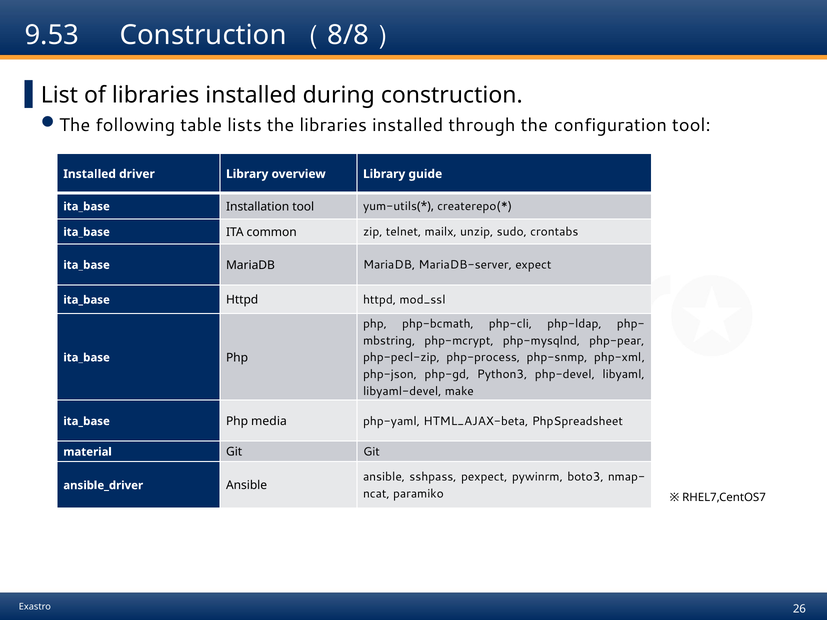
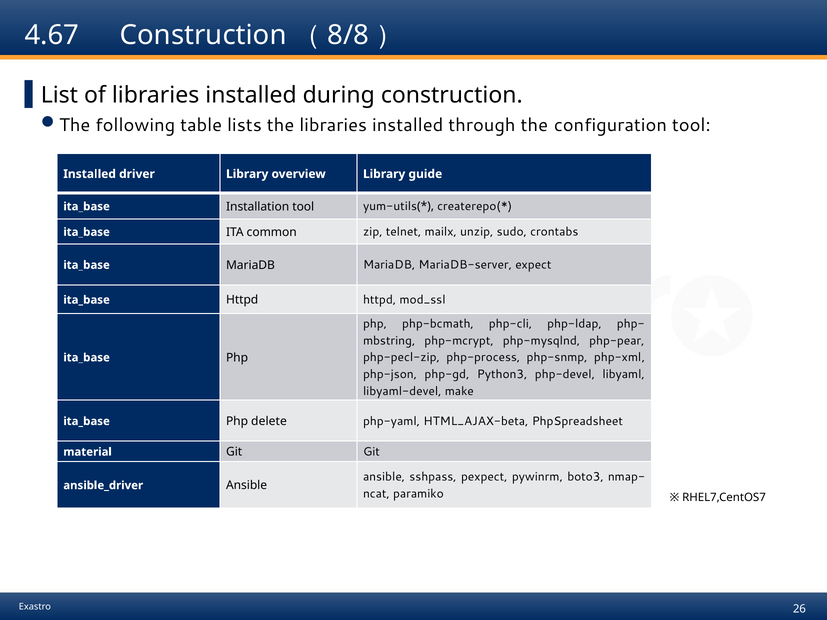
9.53: 9.53 -> 4.67 (52, 35)
media: media -> delete (269, 421)
